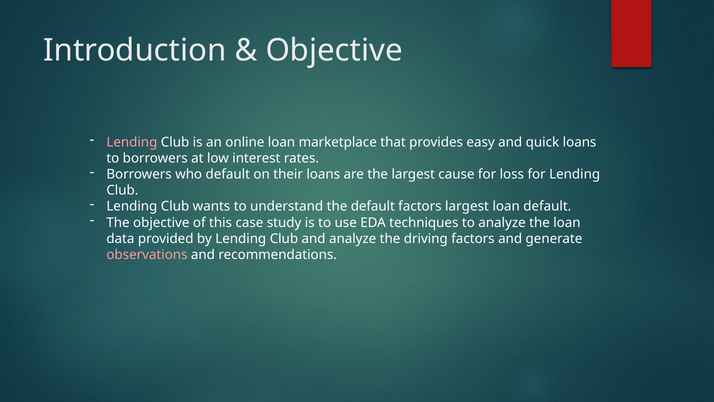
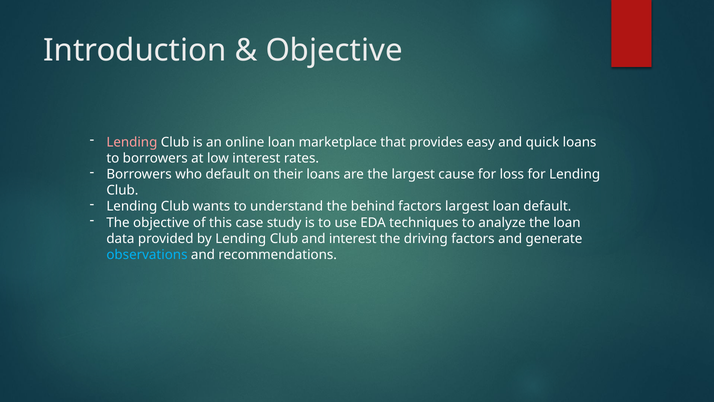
the default: default -> behind (373, 206)
and analyze: analyze -> interest (353, 238)
observations colour: pink -> light blue (147, 255)
